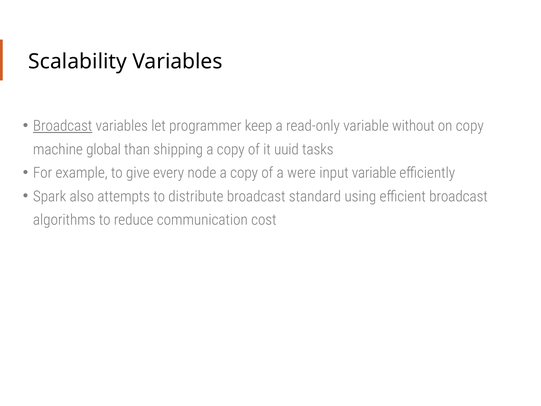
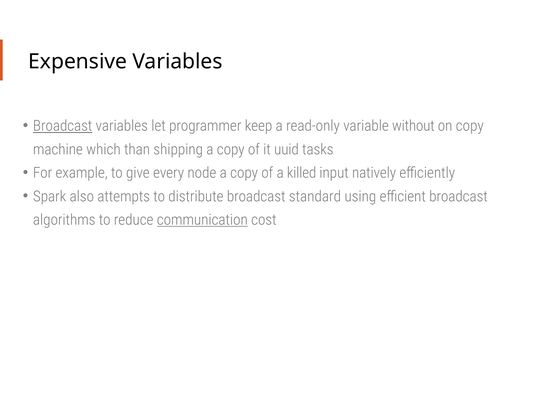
Scalability: Scalability -> Expensive (78, 61)
global: global -> which (103, 149)
were: were -> killed (302, 173)
input variable: variable -> natively (374, 173)
communication underline: none -> present (202, 220)
